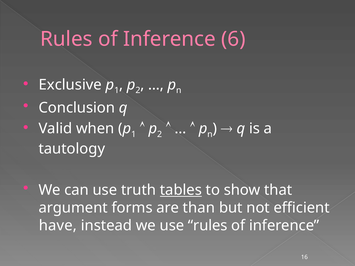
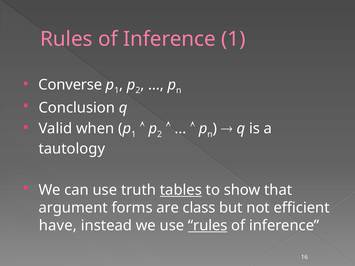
Inference 6: 6 -> 1 (233, 39)
Exclusive: Exclusive -> Converse (70, 85)
than: than -> class (199, 208)
rules underline: none -> present (208, 226)
